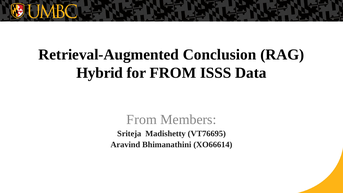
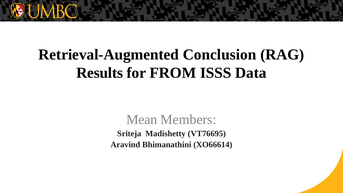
Hybrid: Hybrid -> Results (100, 73)
From: From -> Mean (142, 120)
